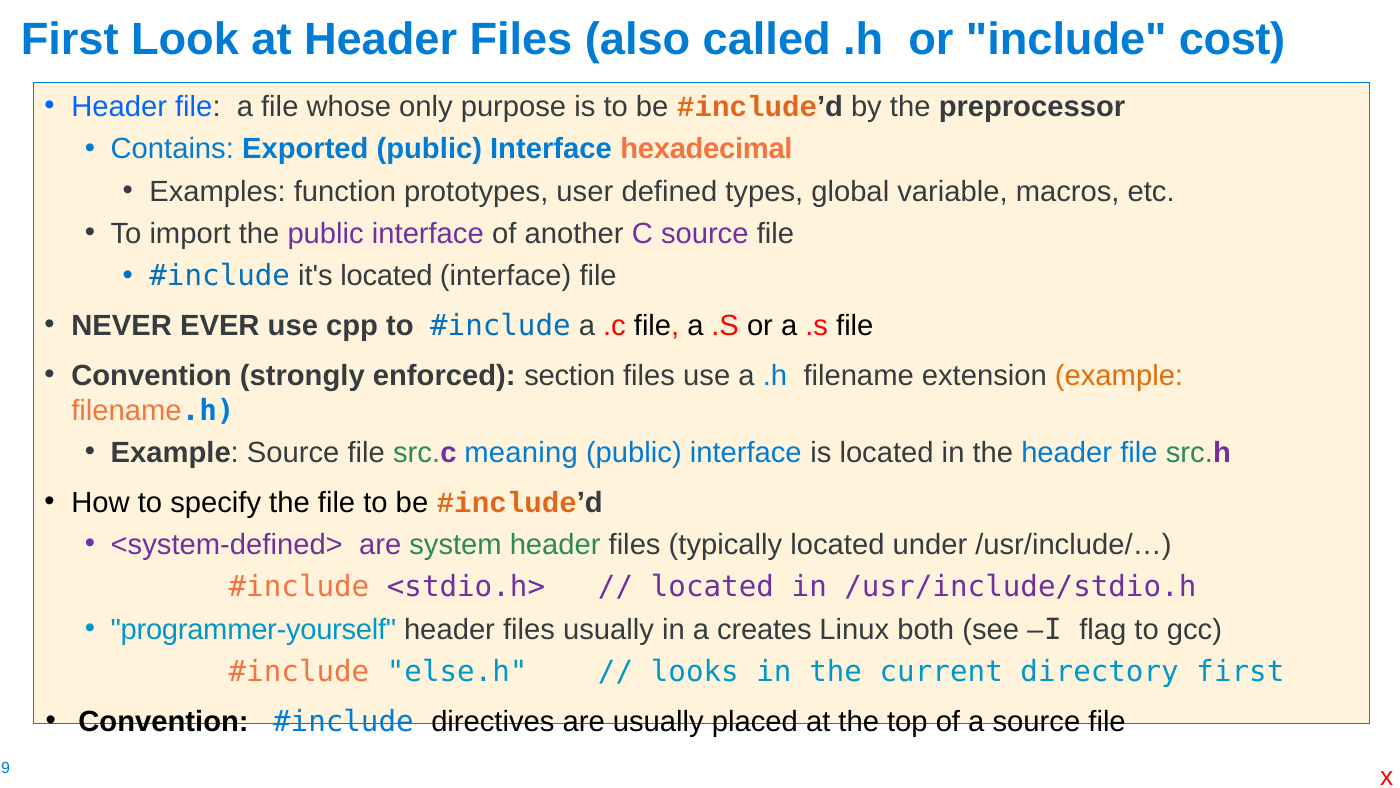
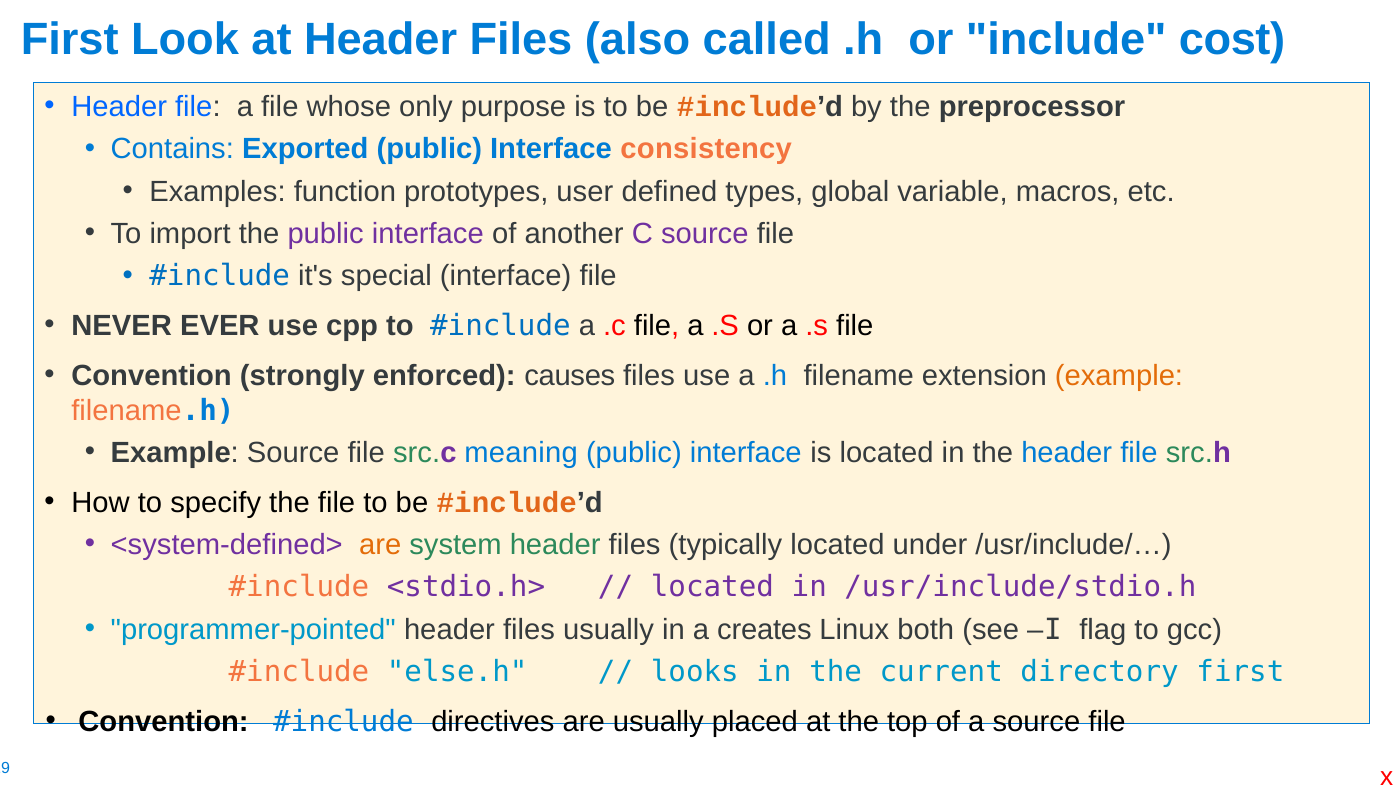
hexadecimal: hexadecimal -> consistency (706, 149)
it's located: located -> special (386, 276)
section: section -> causes (570, 375)
are colour: purple -> orange (380, 545)
programmer-yourself: programmer-yourself -> programmer-pointed (253, 629)
